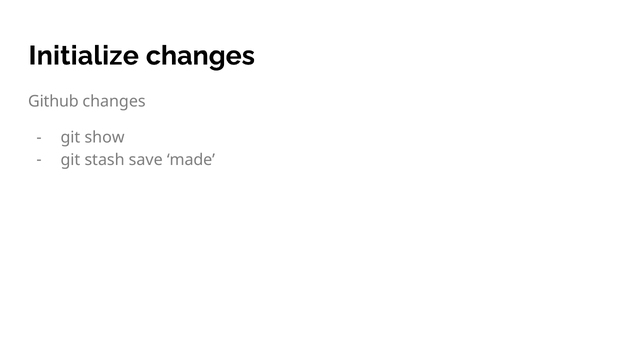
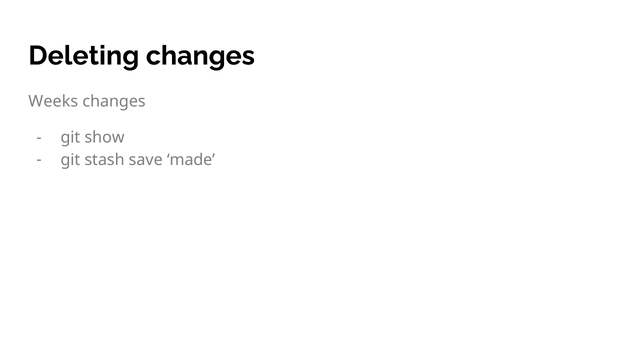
Initialize: Initialize -> Deleting (84, 56)
Github: Github -> Weeks (53, 101)
